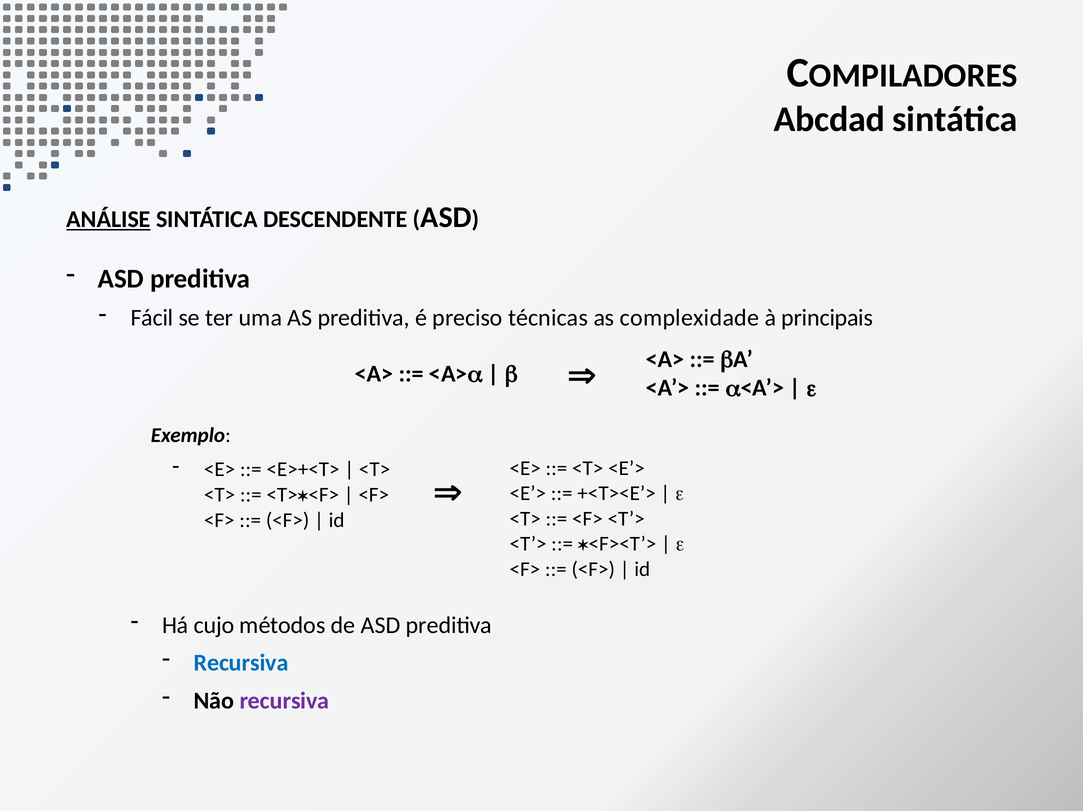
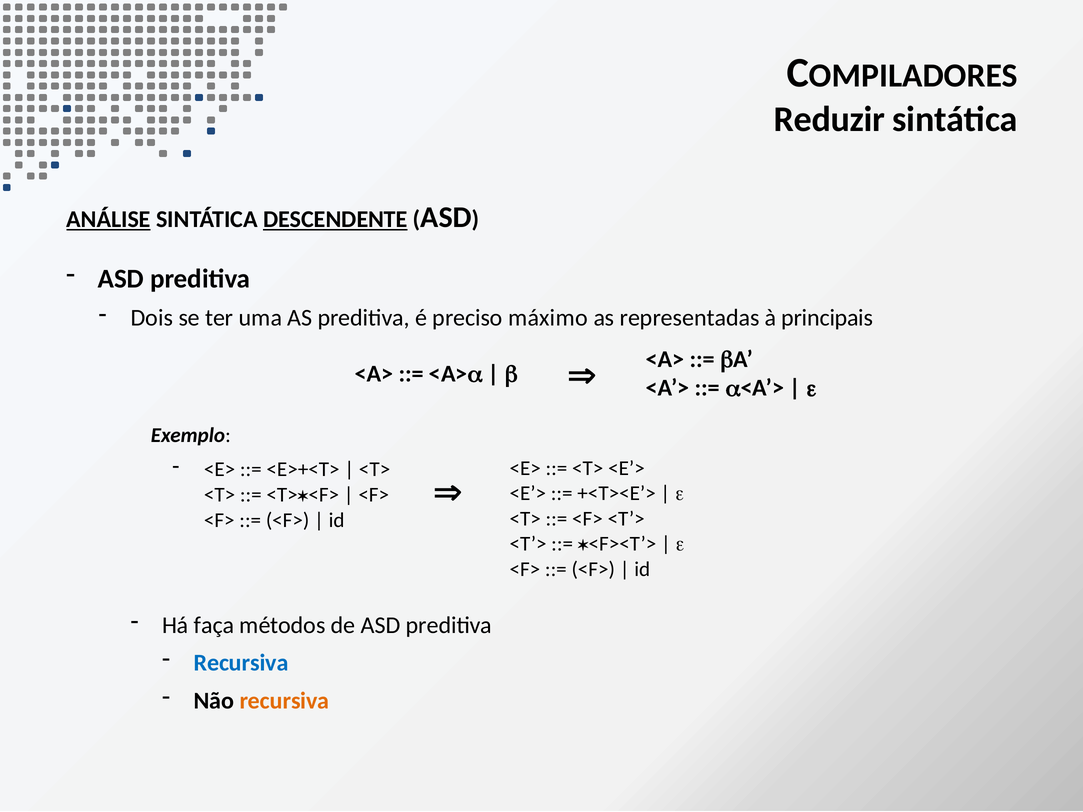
Abcdad: Abcdad -> Reduzir (829, 119)
DESCENDENTE underline: none -> present (335, 219)
Fácil: Fácil -> Dois (152, 318)
técnicas: técnicas -> máximo (548, 318)
complexidade: complexidade -> representadas (690, 318)
cujo: cujo -> faça (214, 625)
recursiva colour: purple -> orange (284, 701)
